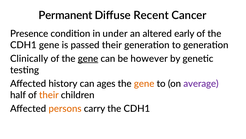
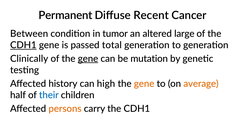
Presence: Presence -> Between (29, 33)
under: under -> tumor (115, 33)
early: early -> large (184, 33)
CDH1 underline: none -> present (23, 45)
passed their: their -> total (112, 45)
however: however -> mutation (149, 58)
ages: ages -> high (106, 83)
average colour: purple -> orange (201, 83)
their colour: orange -> blue (49, 95)
